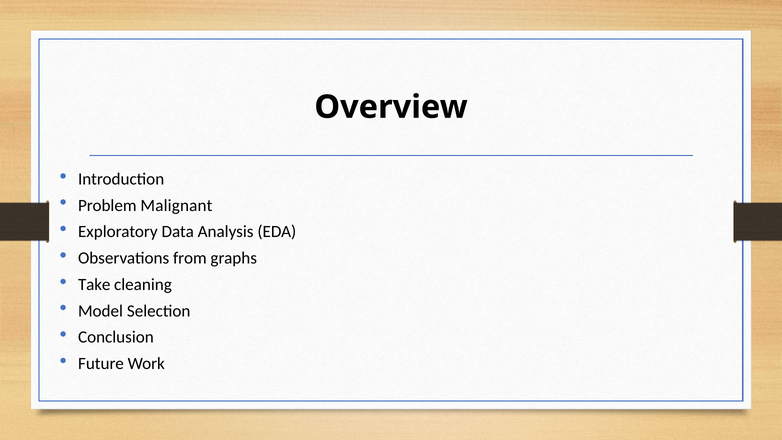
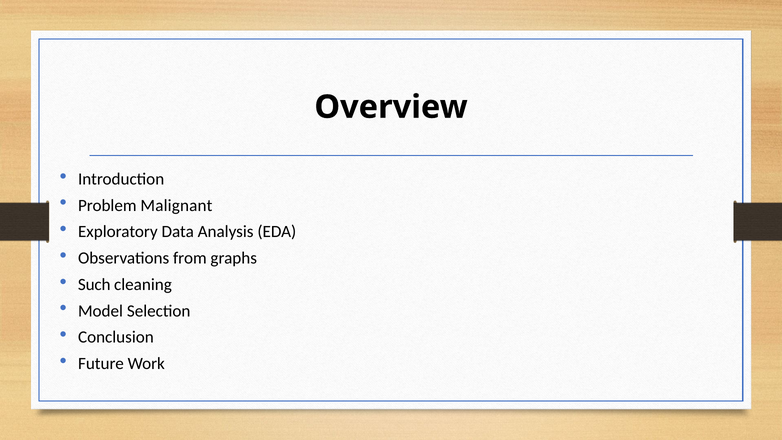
Take: Take -> Such (94, 284)
